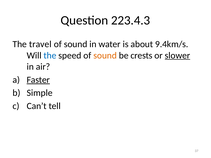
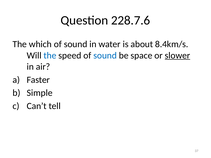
223.4.3: 223.4.3 -> 228.7.6 (131, 20)
travel: travel -> which (40, 44)
9.4km/s: 9.4km/s -> 8.4km/s (172, 44)
sound colour: orange -> blue (105, 56)
crests: crests -> space (142, 56)
Faster underline: present -> none (38, 80)
